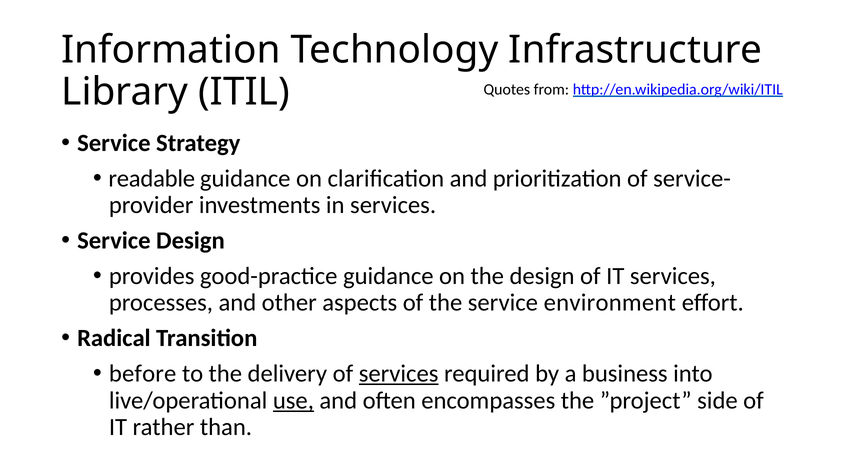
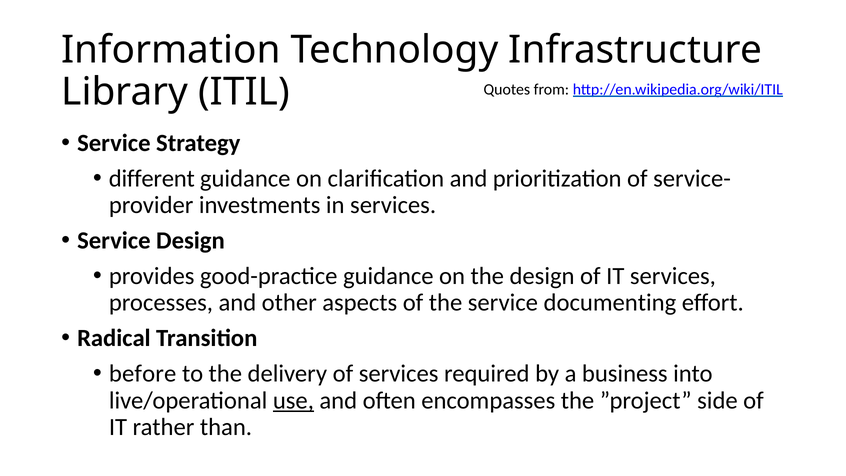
readable: readable -> different (152, 178)
environment: environment -> documenting (610, 303)
services underline: present -> none (399, 374)
